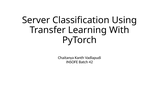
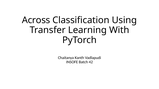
Server: Server -> Across (36, 20)
